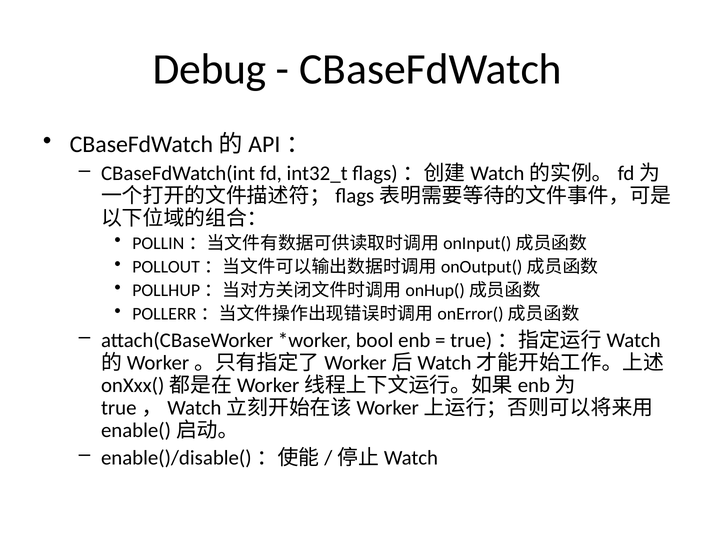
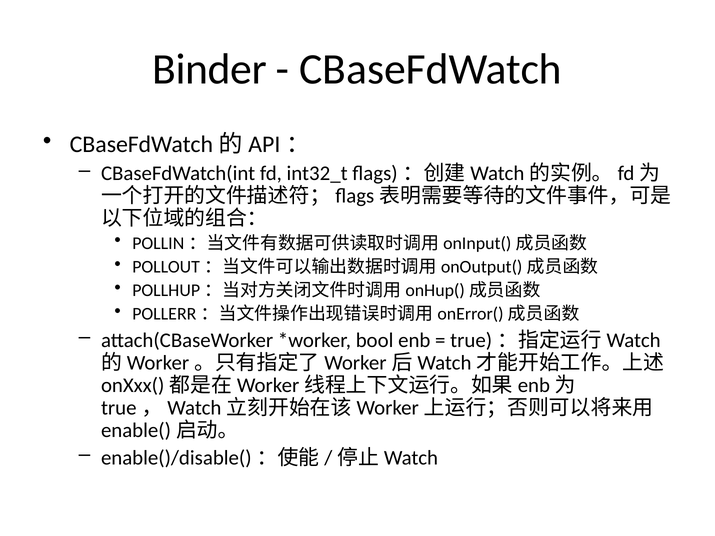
Debug: Debug -> Binder (210, 69)
